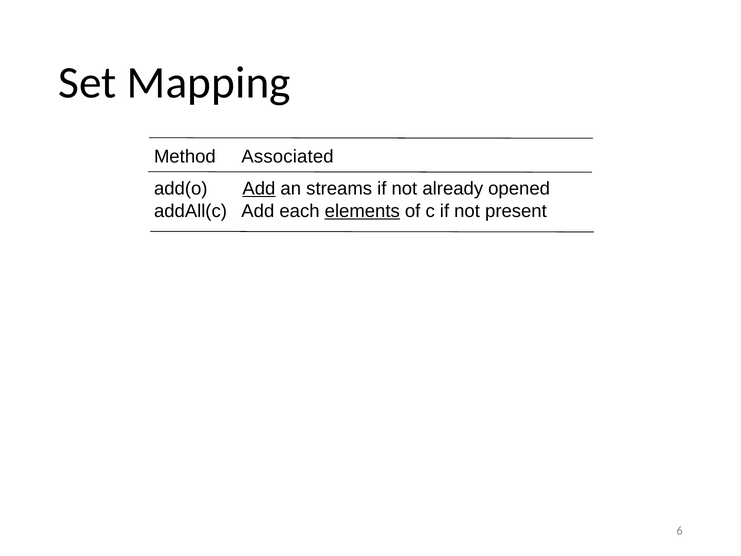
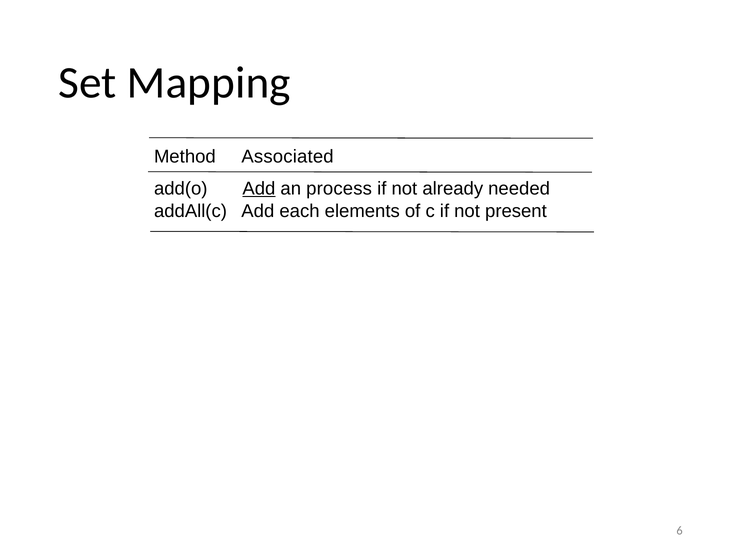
streams: streams -> process (339, 189)
opened: opened -> needed (519, 189)
elements underline: present -> none (362, 211)
